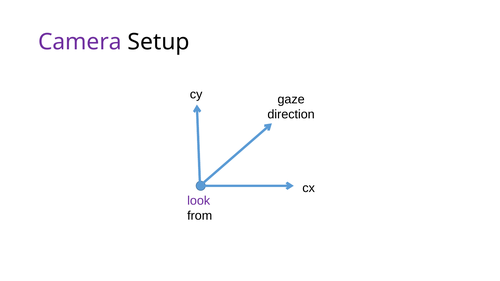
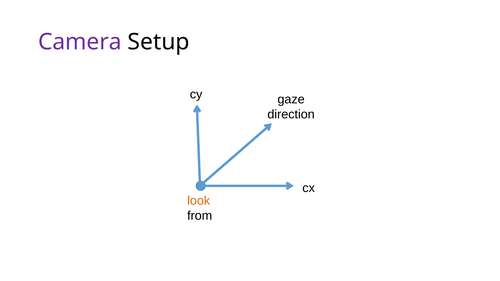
look colour: purple -> orange (199, 201)
